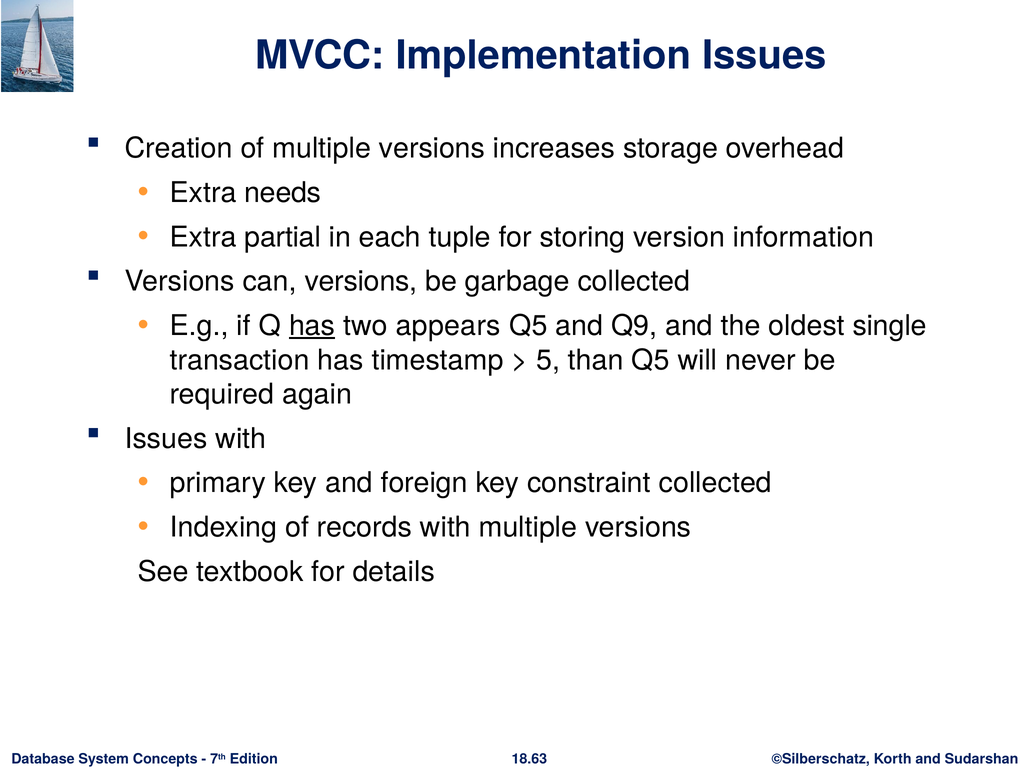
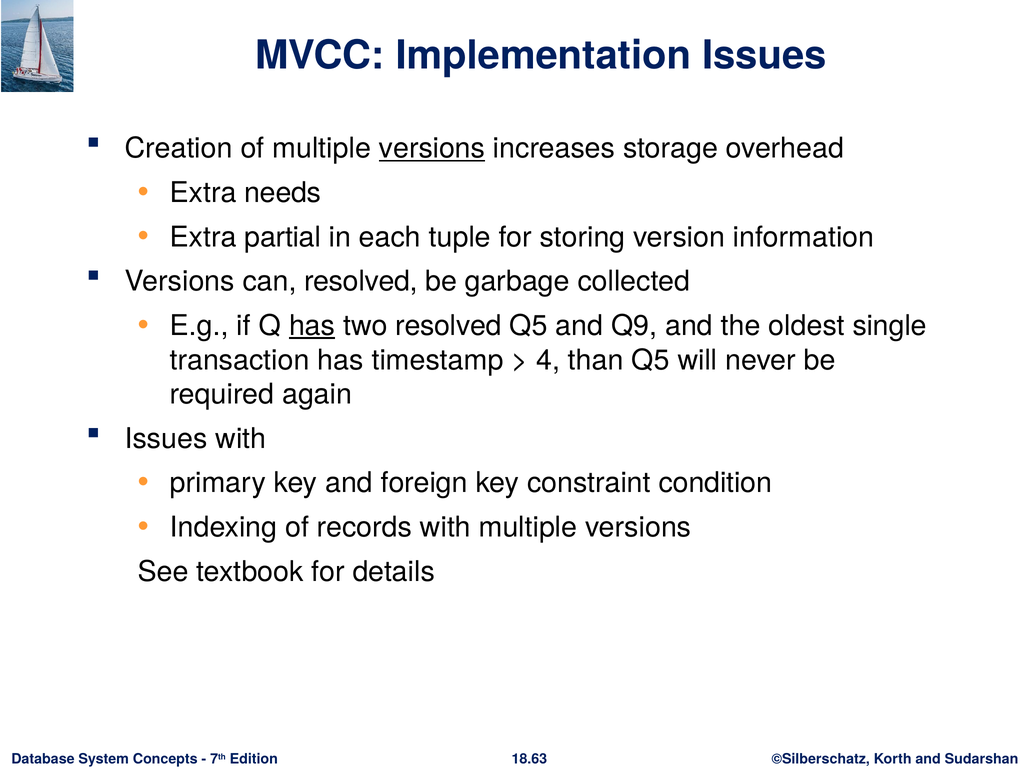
versions underline: none -> present (432, 148)
can versions: versions -> resolved (361, 281)
two appears: appears -> resolved (448, 326)
5: 5 -> 4 (548, 360)
constraint collected: collected -> condition (715, 483)
